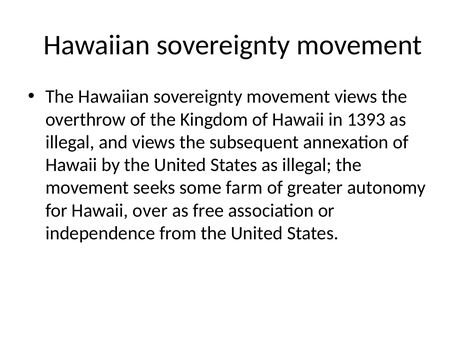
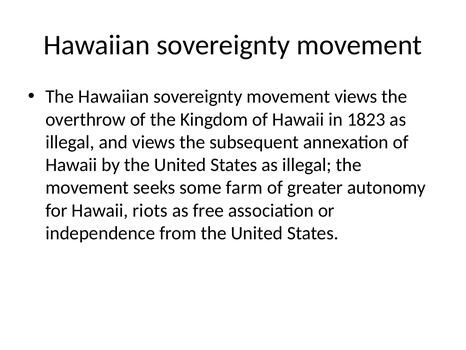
1393: 1393 -> 1823 (366, 119)
over: over -> riots (150, 210)
